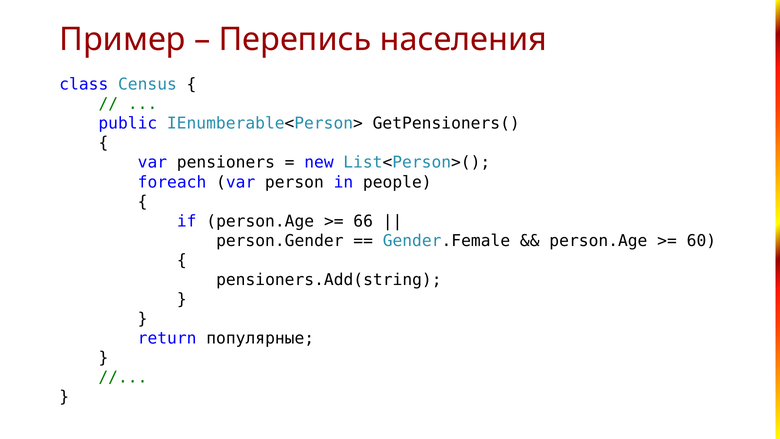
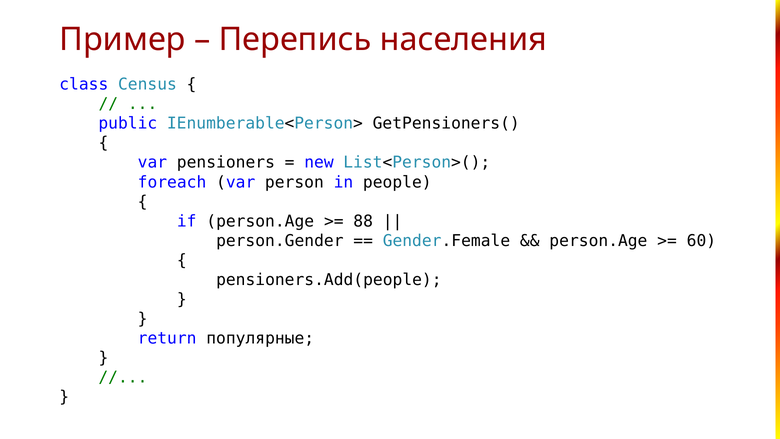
66: 66 -> 88 (363, 221)
pensioners.Add(string: pensioners.Add(string -> pensioners.Add(people (329, 280)
